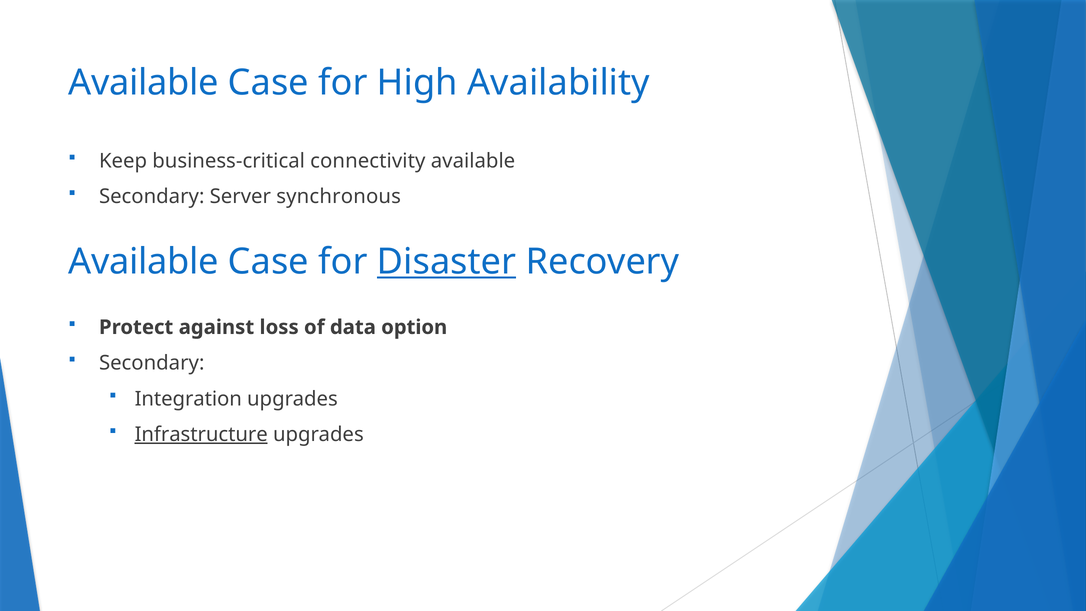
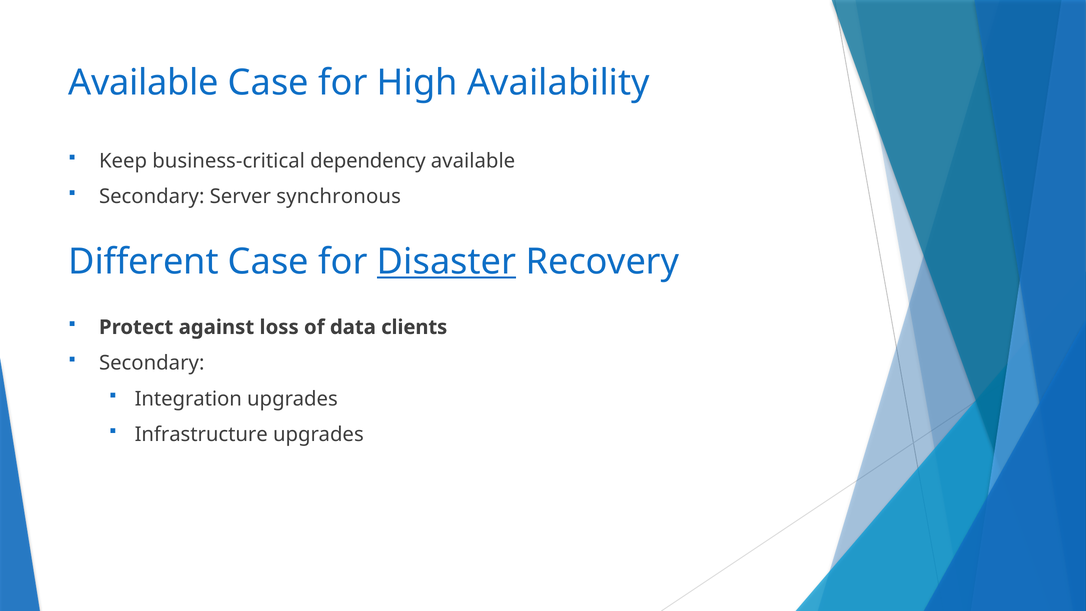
connectivity: connectivity -> dependency (368, 161)
Available: Available -> Different (144, 262)
option: option -> clients (414, 327)
Infrastructure underline: present -> none (201, 434)
